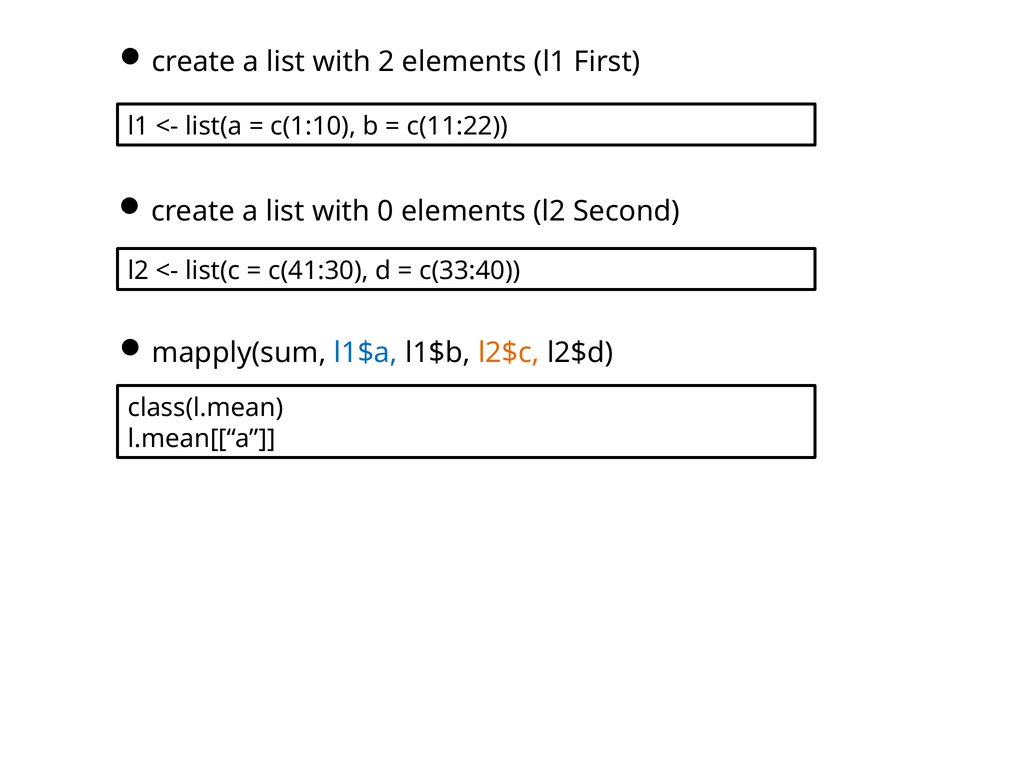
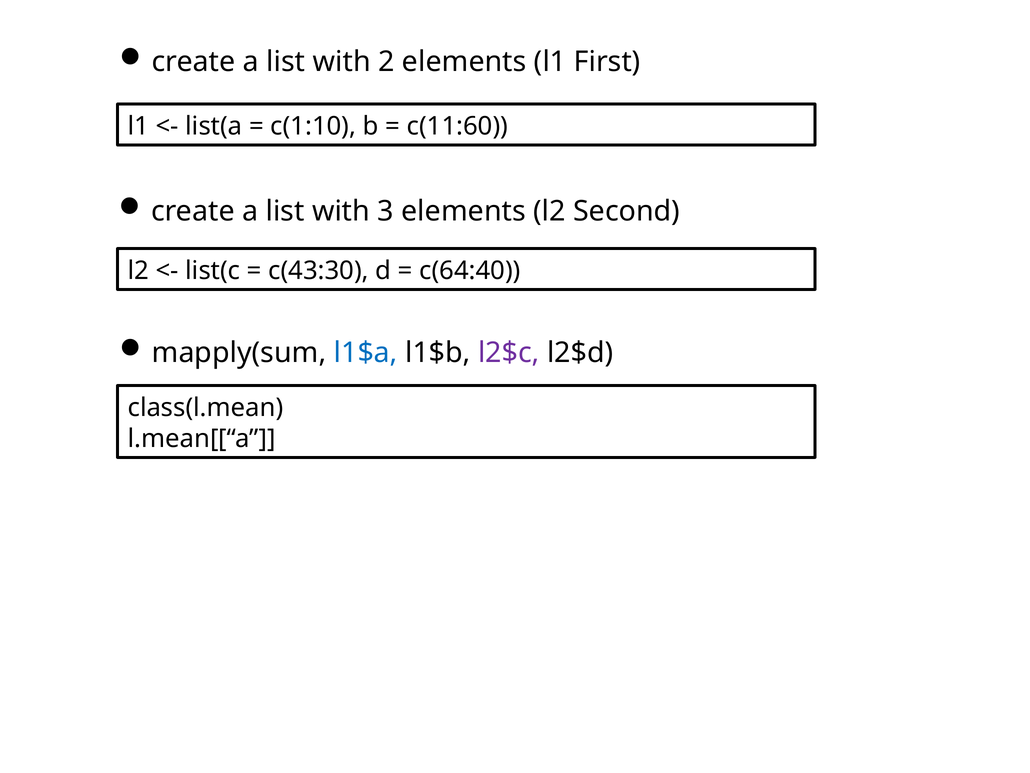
c(11:22: c(11:22 -> c(11:60 (457, 126)
0: 0 -> 3 (386, 211)
c(41:30: c(41:30 -> c(43:30 (319, 271)
c(33:40: c(33:40 -> c(64:40 (470, 271)
l2$c colour: orange -> purple (509, 352)
